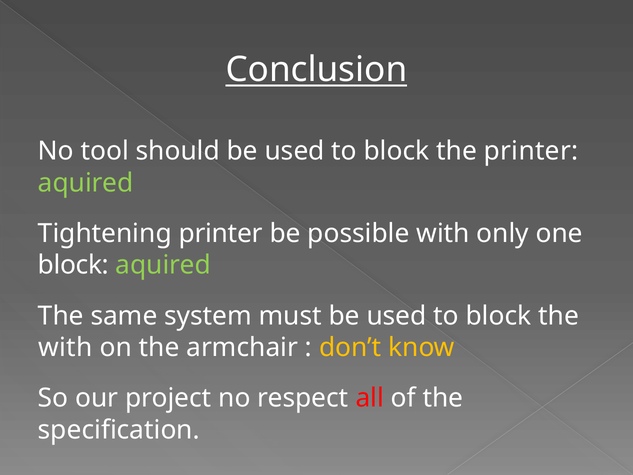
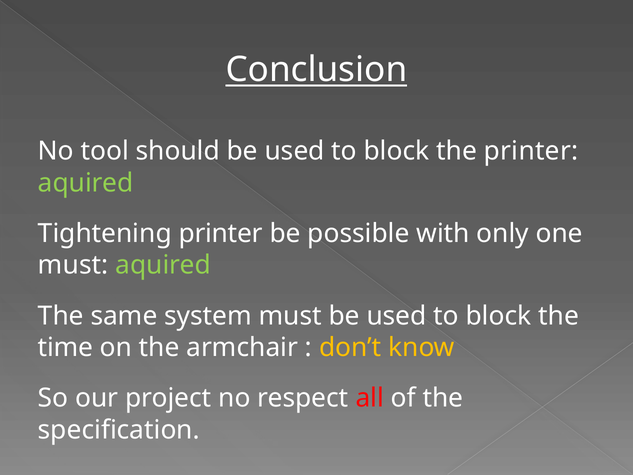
block: block -> must (73, 265)
with: with -> time (65, 347)
